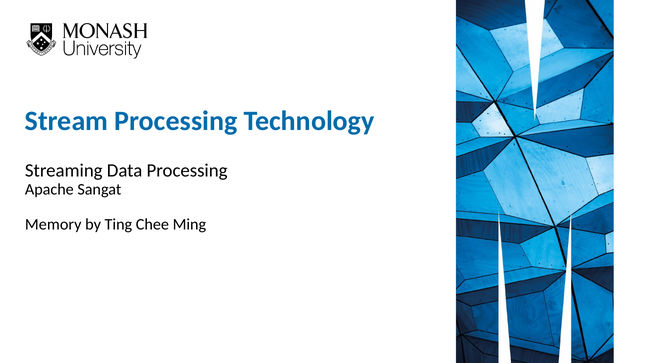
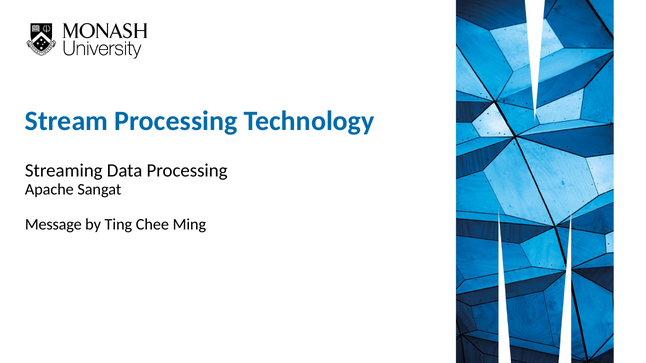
Memory: Memory -> Message (53, 225)
